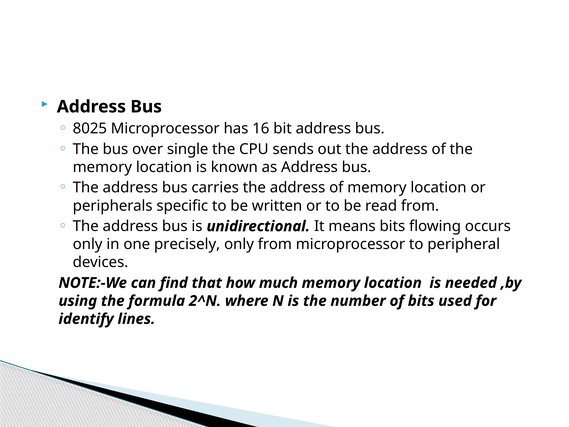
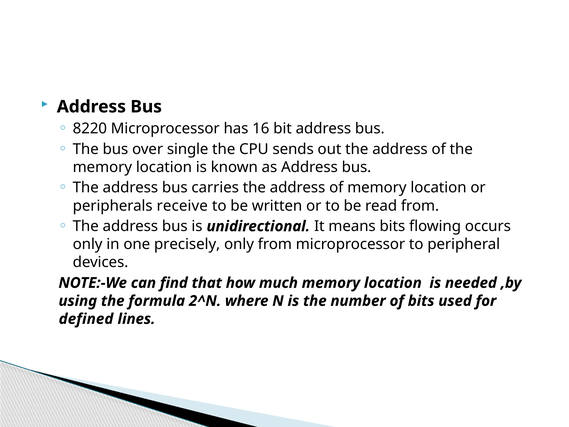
8025: 8025 -> 8220 (90, 128)
specific: specific -> receive (182, 206)
identify: identify -> defined (86, 319)
